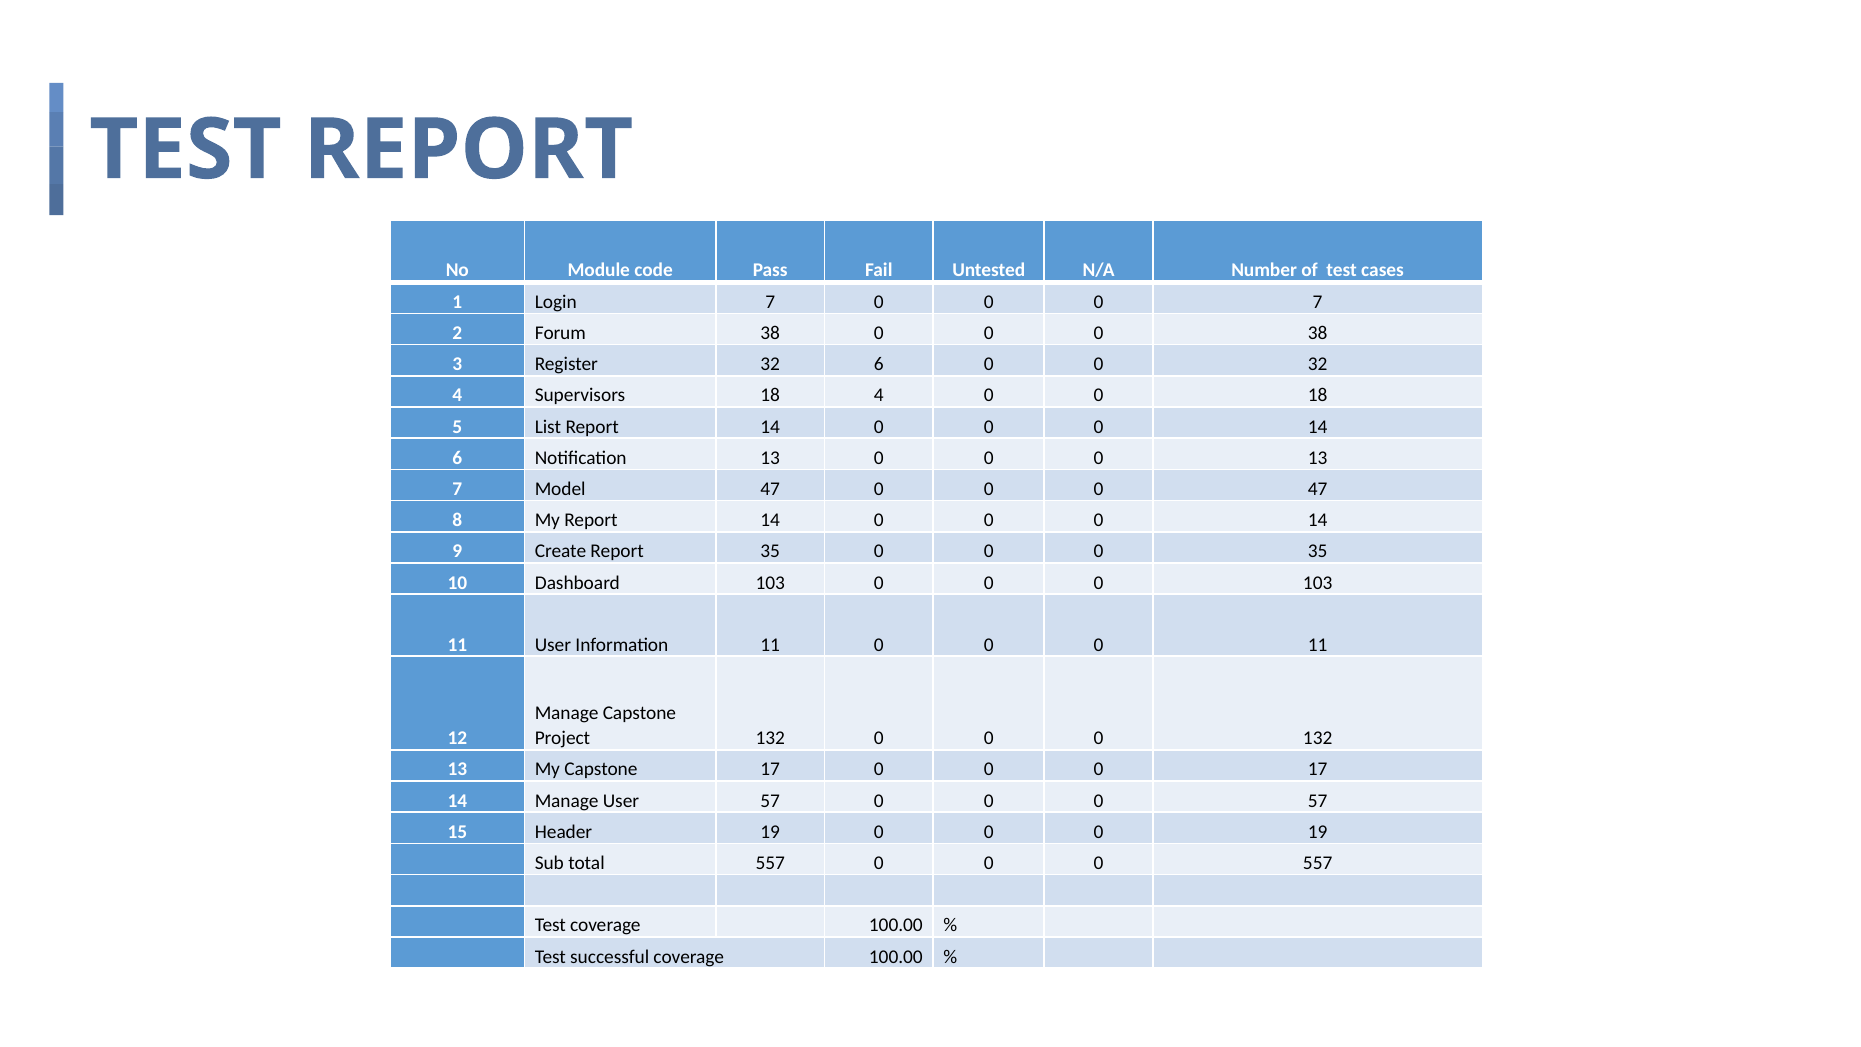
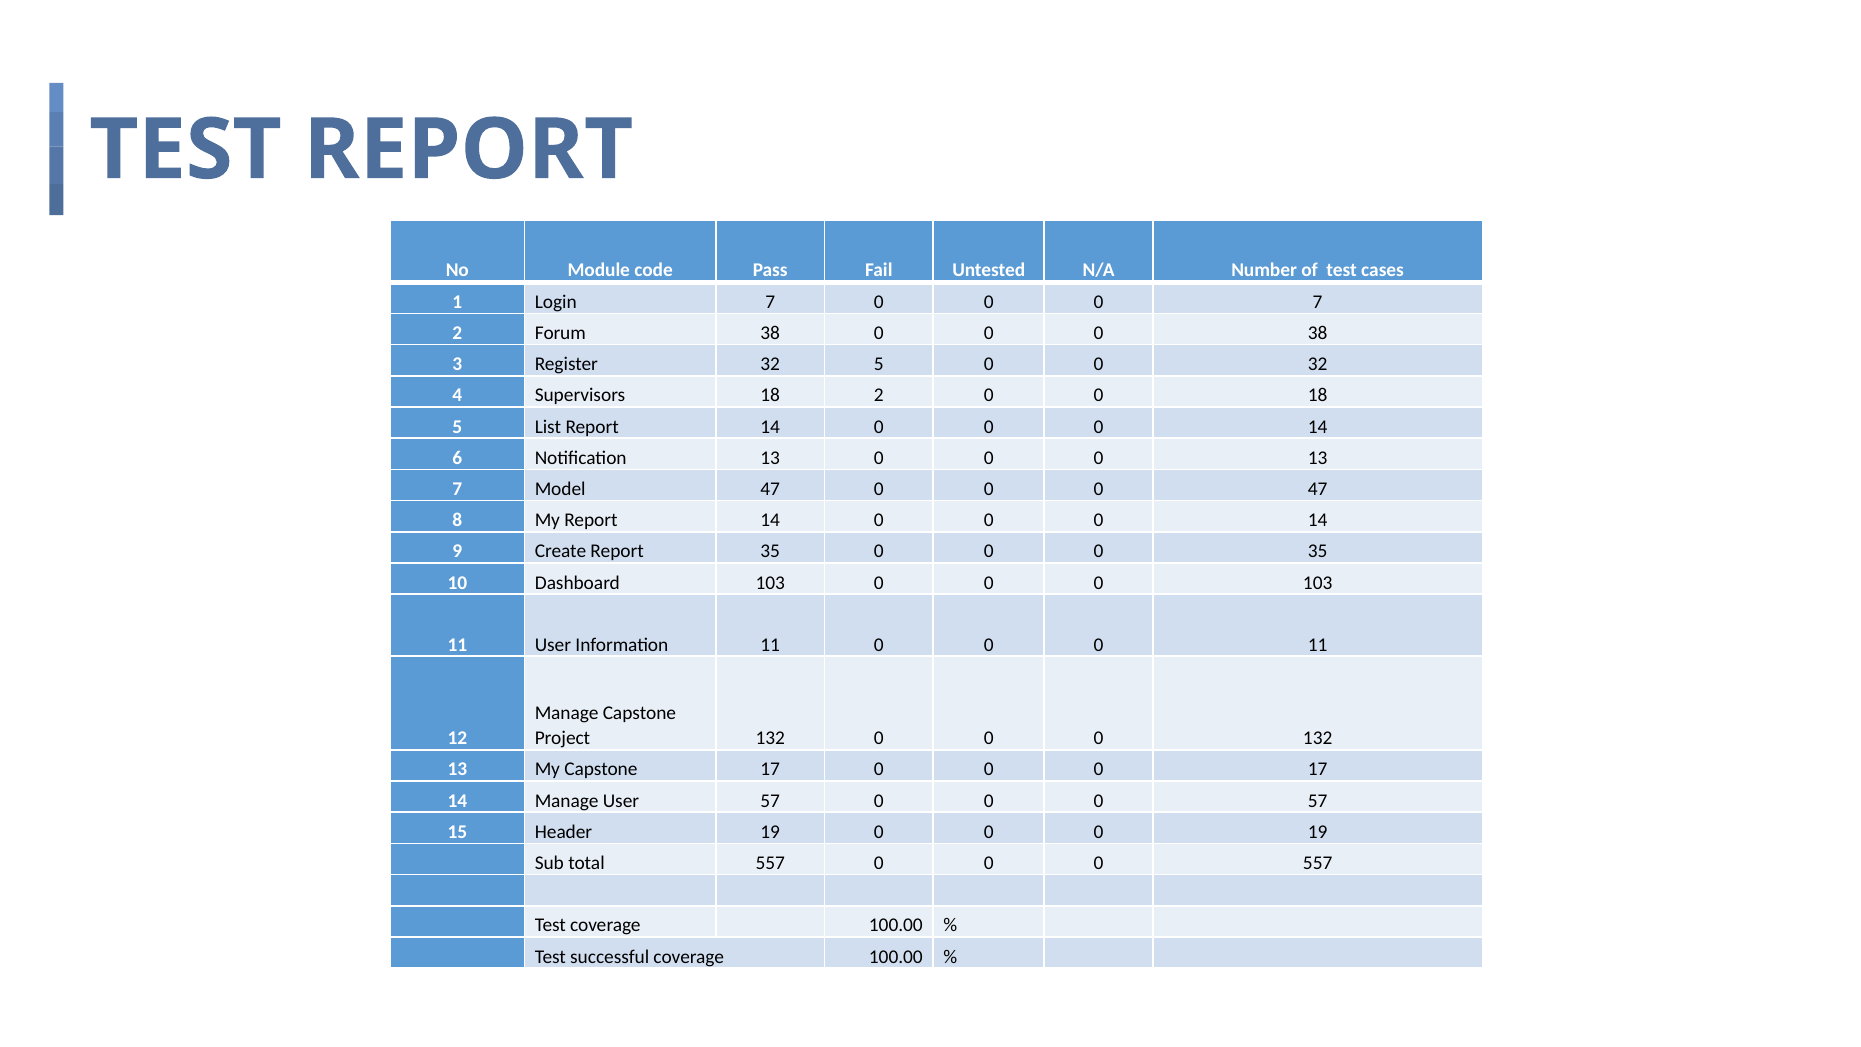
32 6: 6 -> 5 (879, 364)
18 4: 4 -> 2 (879, 395)
